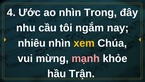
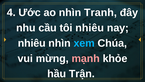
Trong: Trong -> Tranh (100, 13)
tôi ngắm: ngắm -> nhiêu (90, 28)
xem colour: yellow -> light blue (84, 43)
